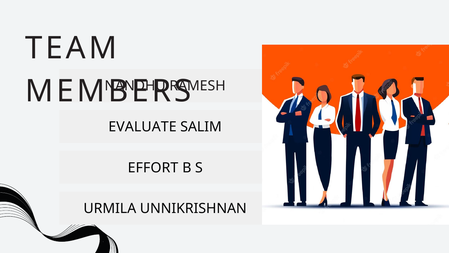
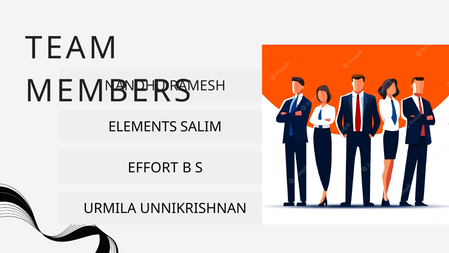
EVALUATE: EVALUATE -> ELEMENTS (143, 127)
